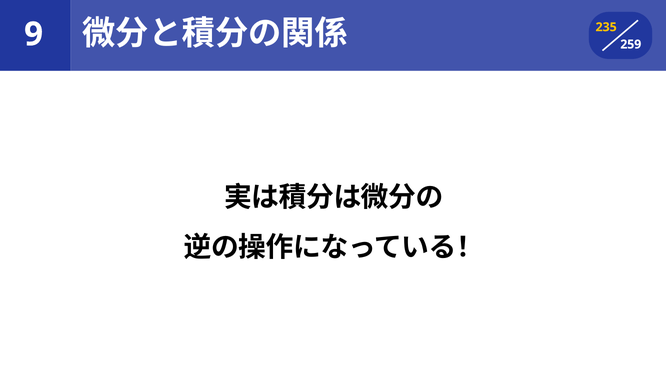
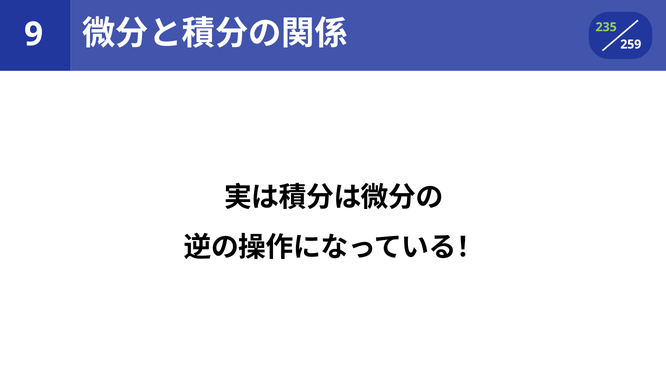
235 colour: yellow -> light green (606, 27)
